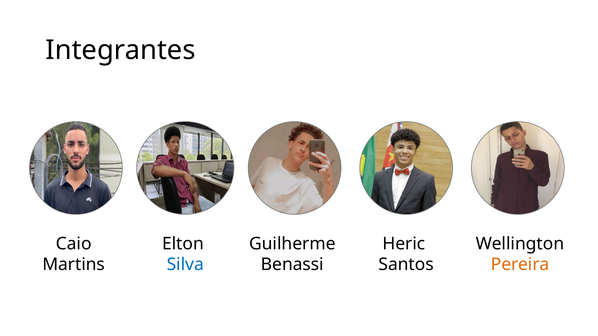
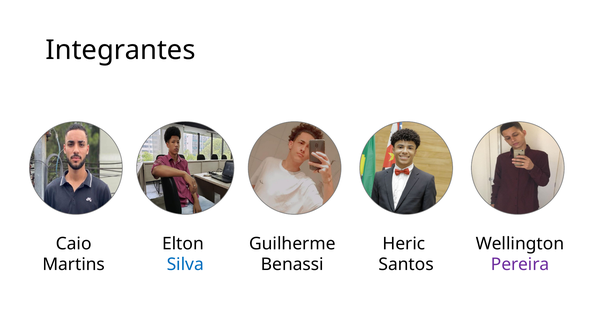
Pereira colour: orange -> purple (520, 265)
